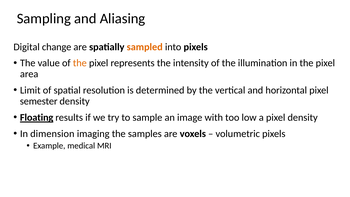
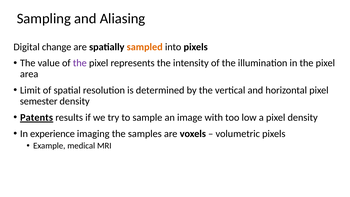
the colour: orange -> purple (80, 63)
Floating: Floating -> Patents (37, 117)
dimension: dimension -> experience (52, 134)
